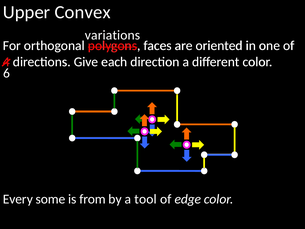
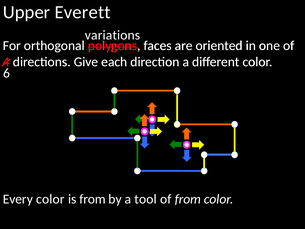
Convex: Convex -> Everett (83, 12)
Every some: some -> color (50, 199)
of edge: edge -> from (188, 199)
